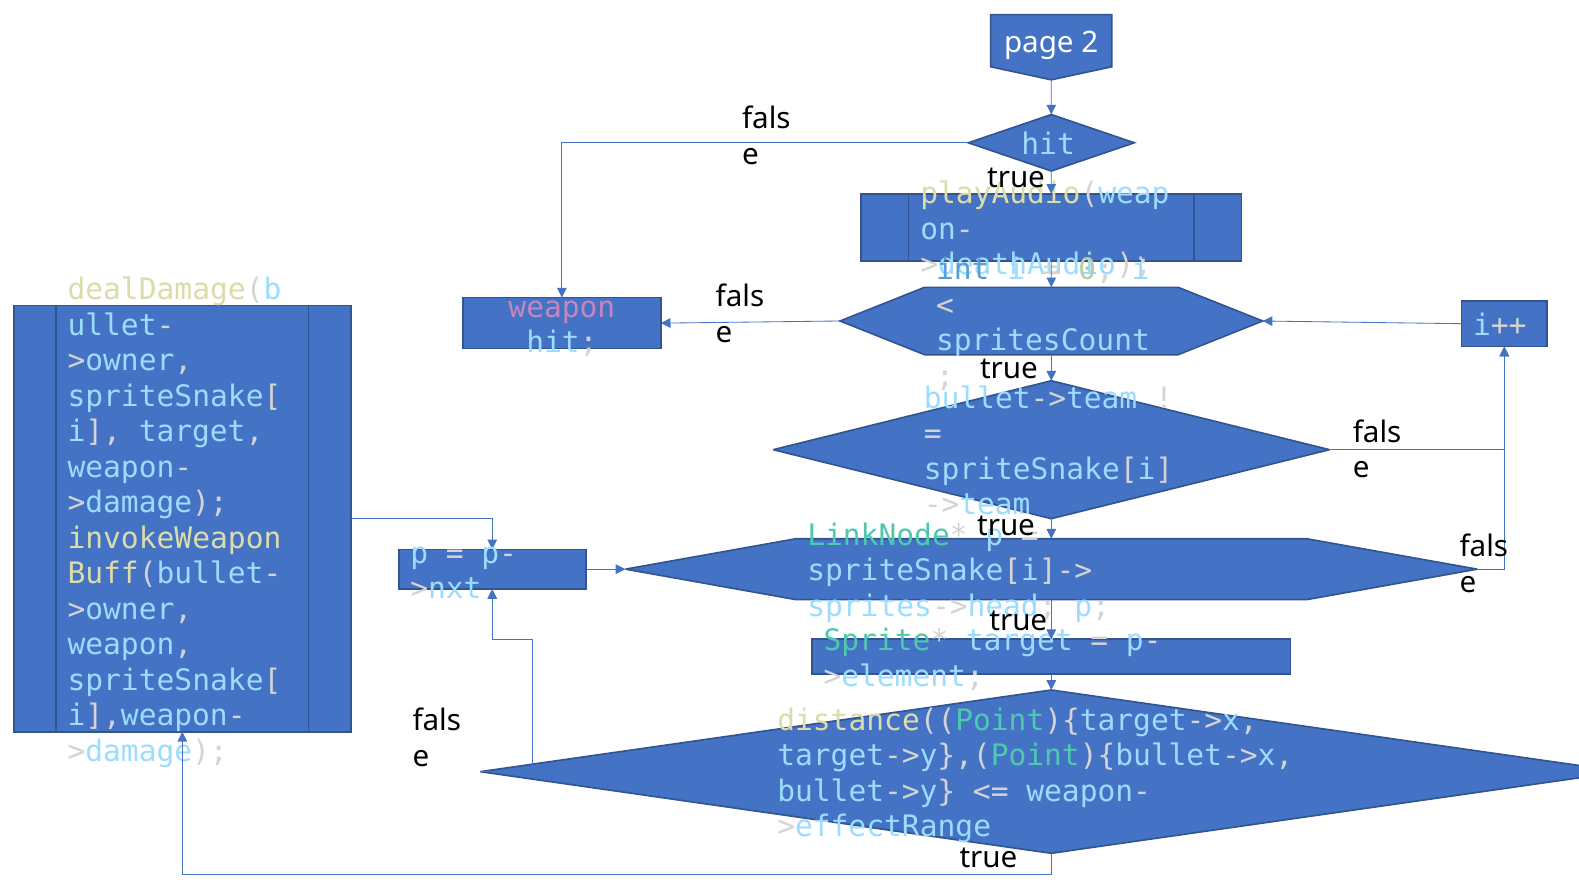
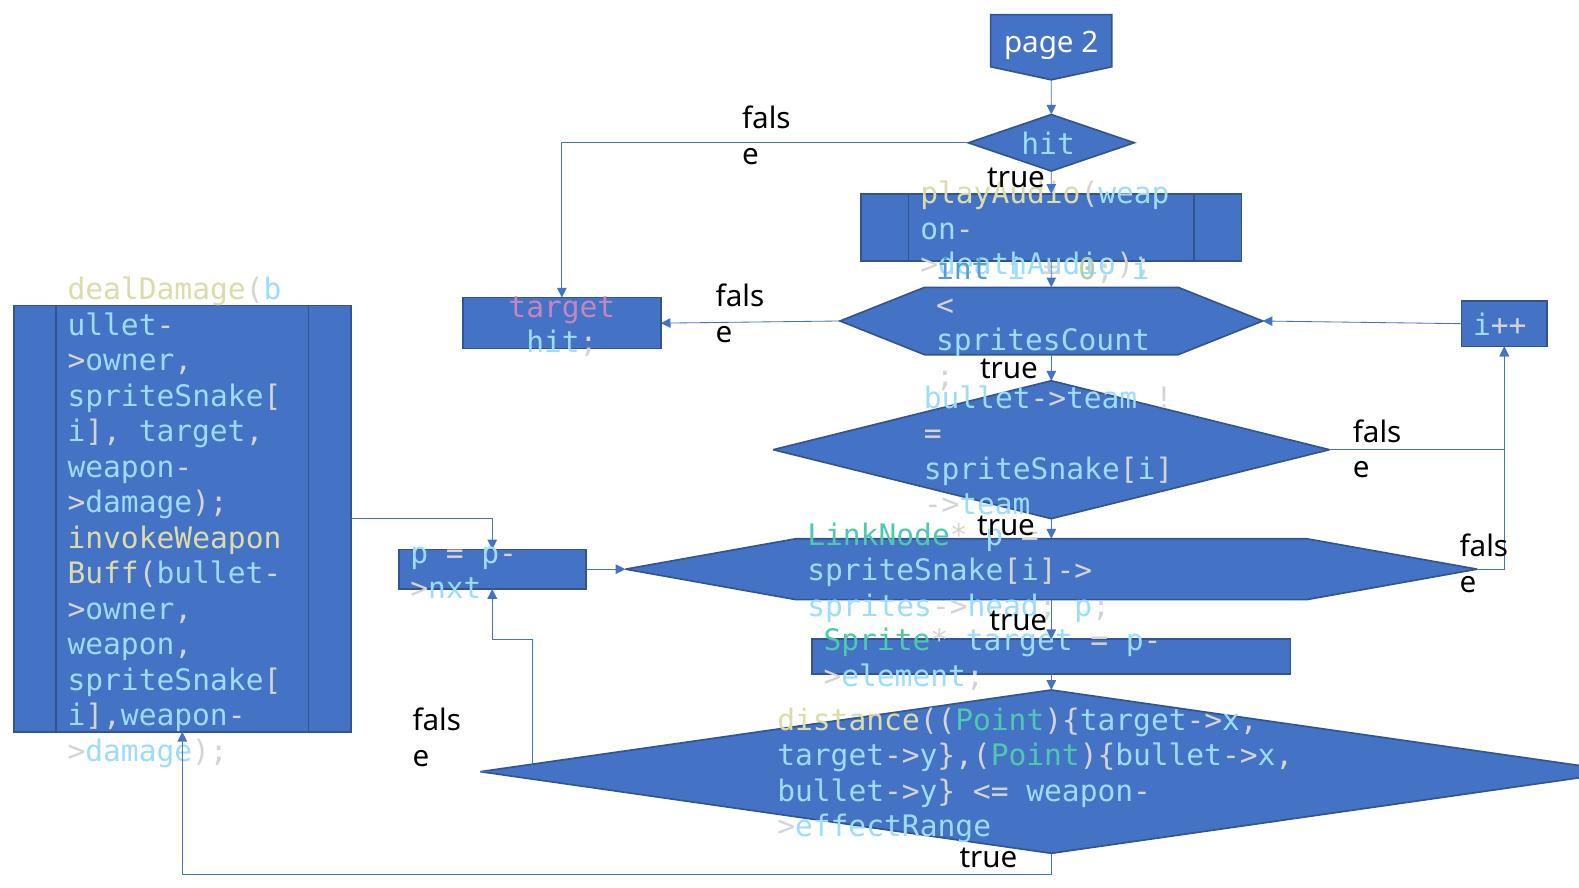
weapon: weapon -> target (562, 308)
